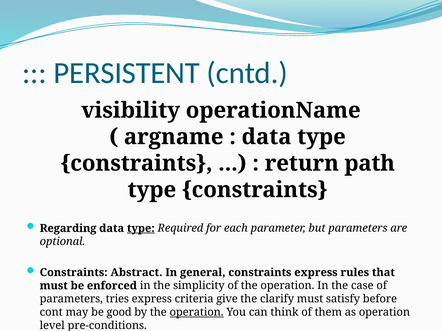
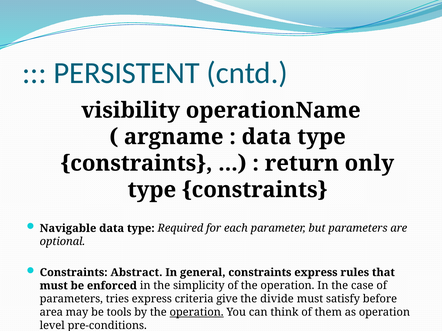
path: path -> only (369, 164)
Regarding: Regarding -> Navigable (68, 229)
type underline: present -> none (141, 229)
clarify: clarify -> divide (277, 299)
cont: cont -> area (51, 313)
good: good -> tools (119, 313)
